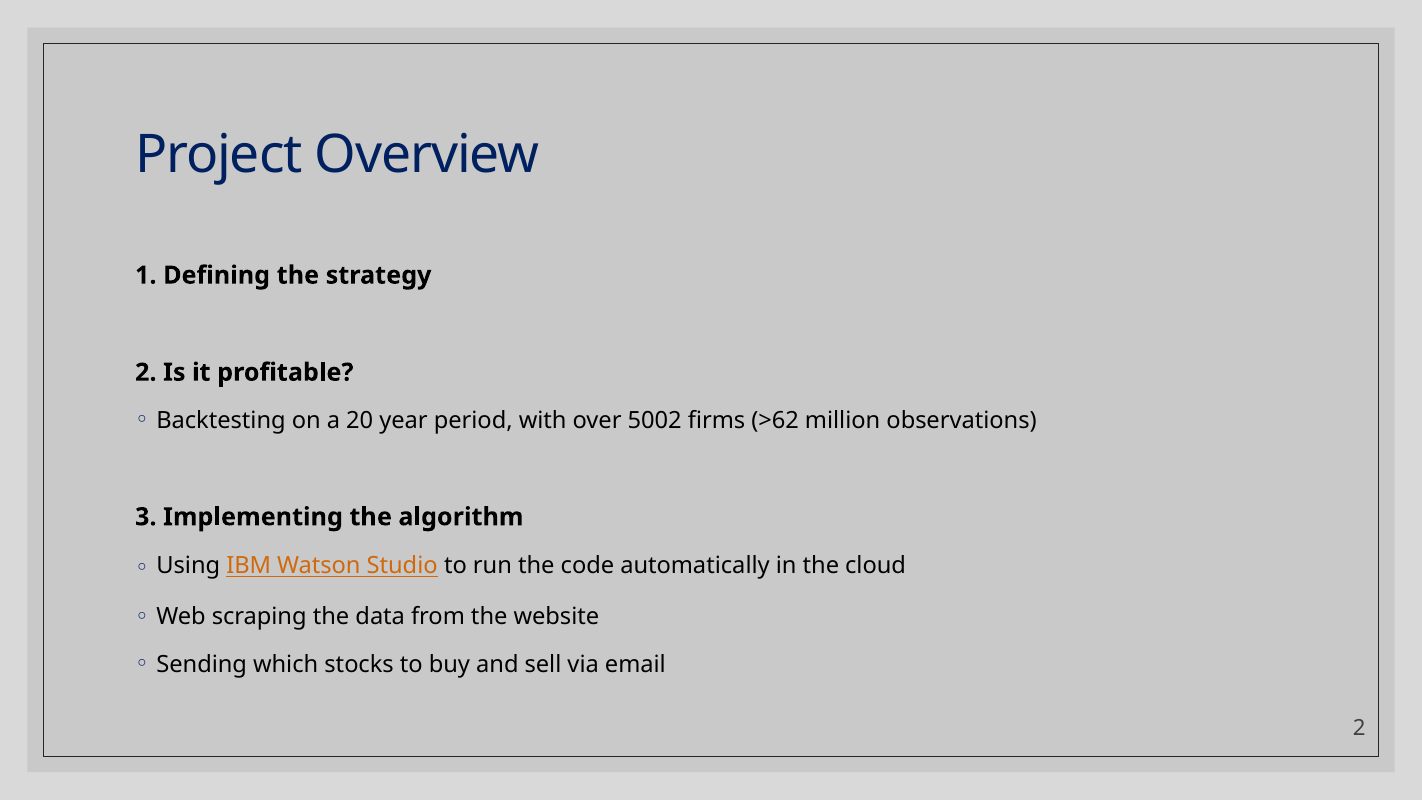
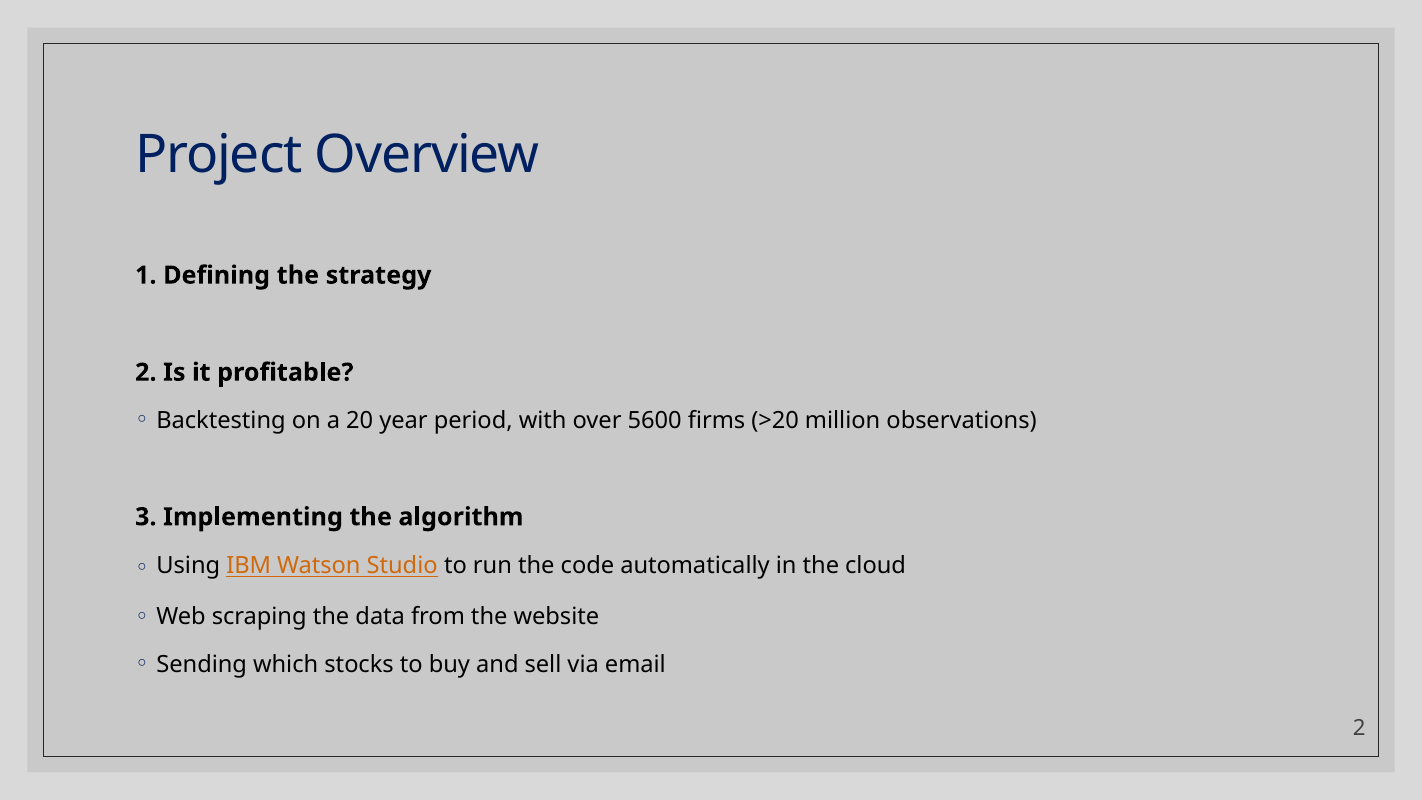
5002: 5002 -> 5600 (655, 421)
>62: >62 -> >20 (775, 421)
